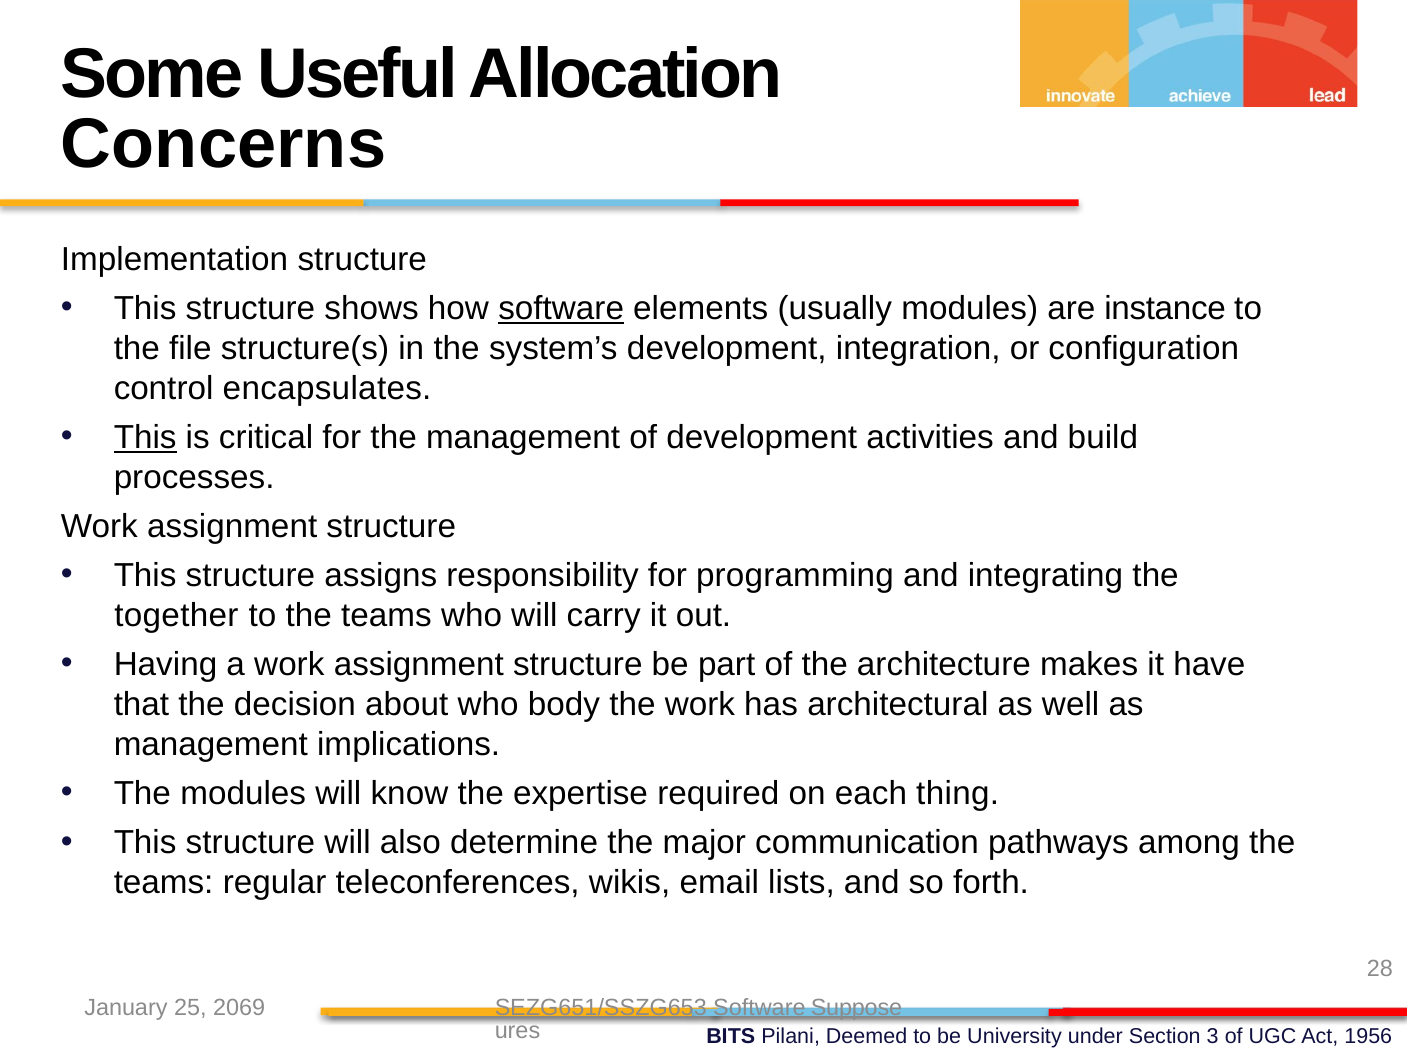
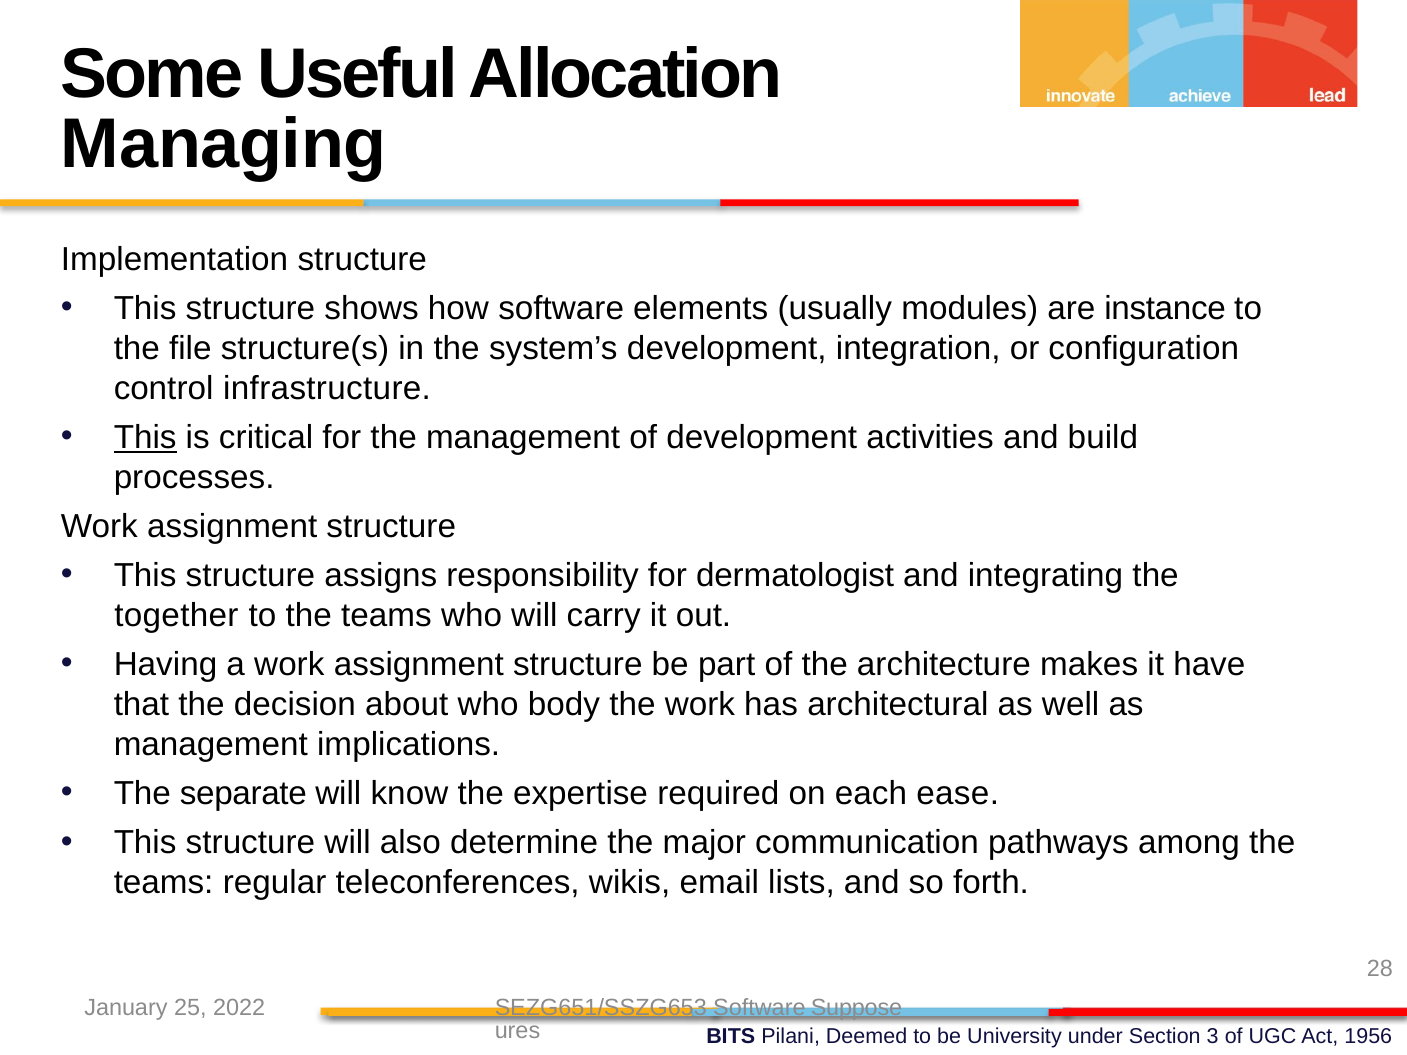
Concerns: Concerns -> Managing (224, 144)
software underline: present -> none (561, 308)
encapsulates: encapsulates -> infrastructure (327, 388)
programming: programming -> dermatologist (795, 576)
The modules: modules -> separate (243, 794)
thing: thing -> ease (958, 794)
2069: 2069 -> 2022 (239, 1008)
